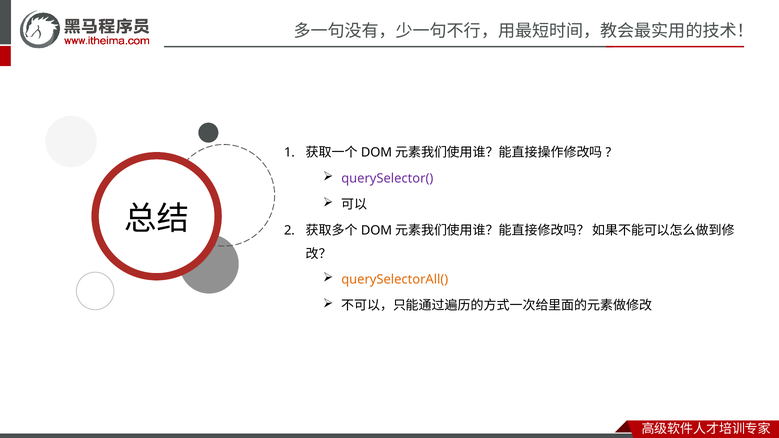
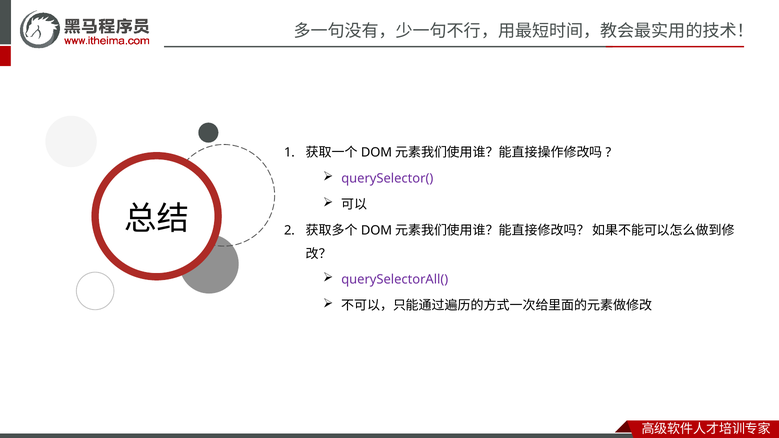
querySelectorAll( colour: orange -> purple (395, 280)
